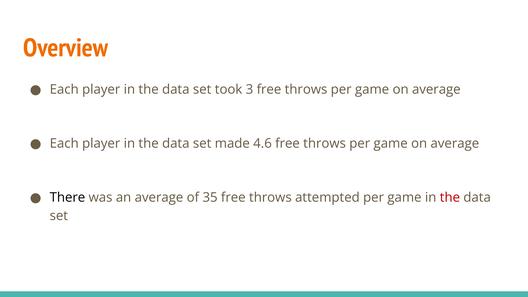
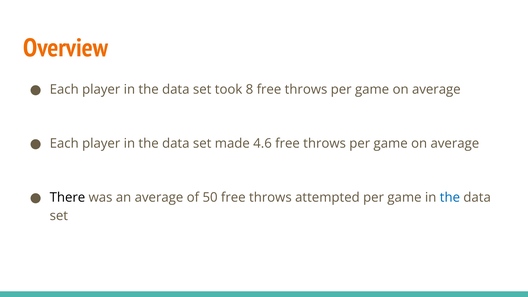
3: 3 -> 8 (249, 90)
35: 35 -> 50 (210, 198)
the colour: red -> blue (450, 198)
